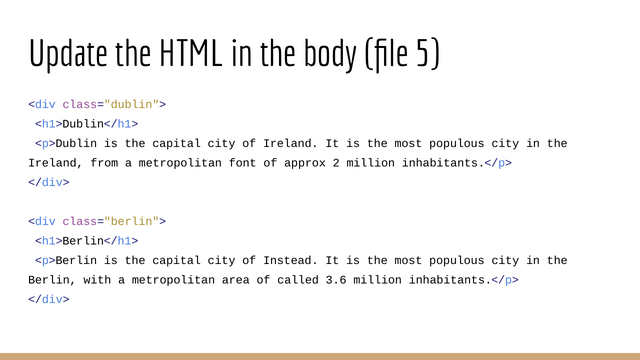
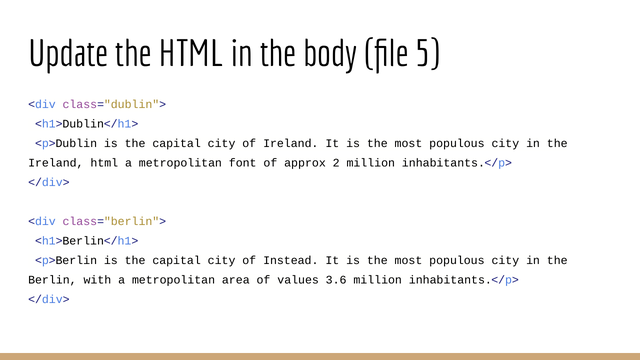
Ireland from: from -> html (104, 163)
called: called -> values (298, 280)
